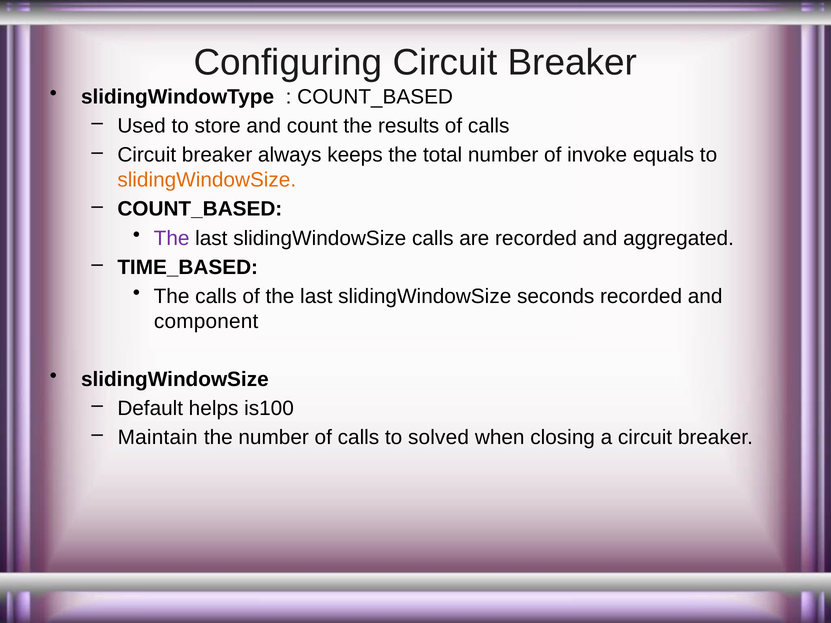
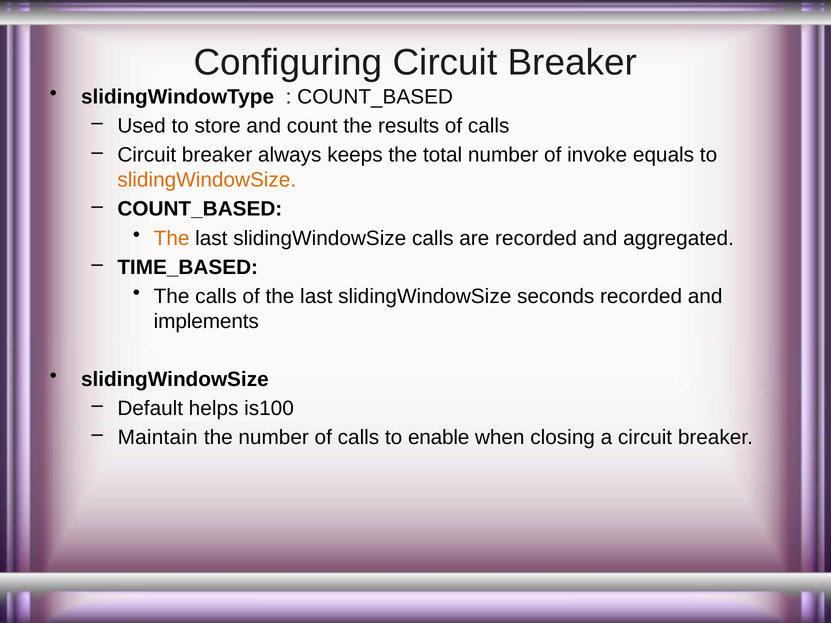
The colour: purple -> orange (172, 238)
component: component -> implements (206, 321)
solved: solved -> enable (439, 438)
